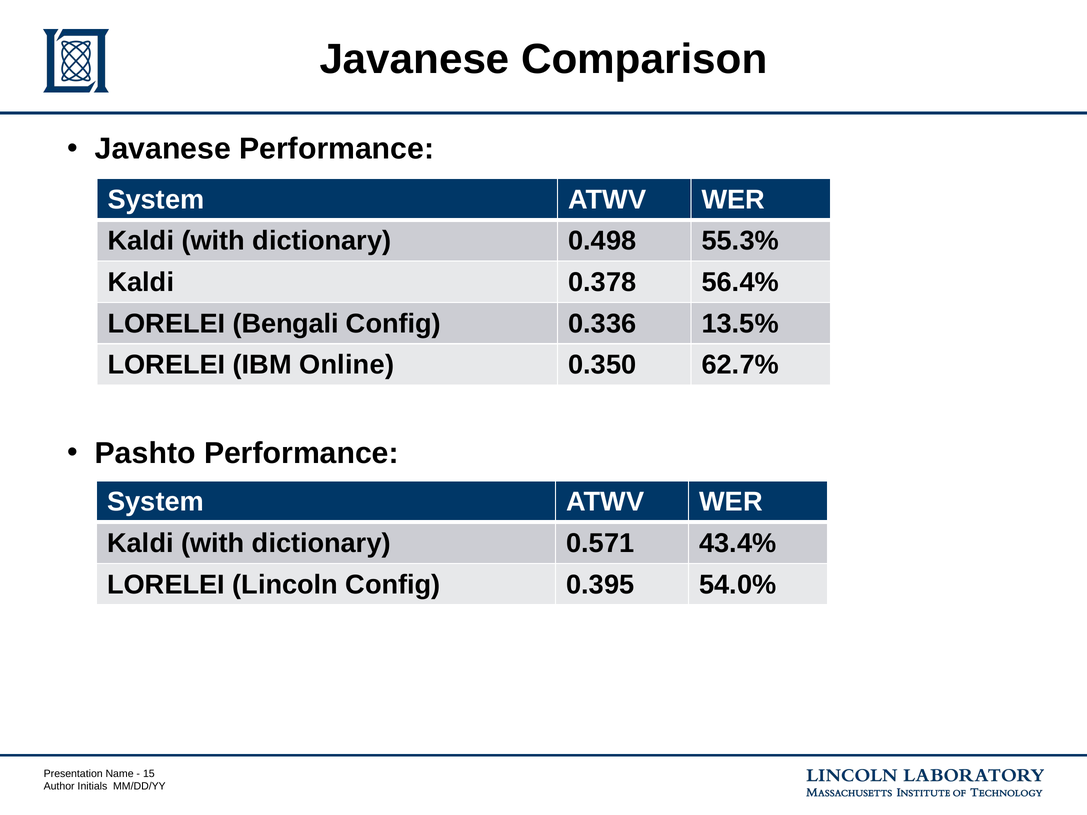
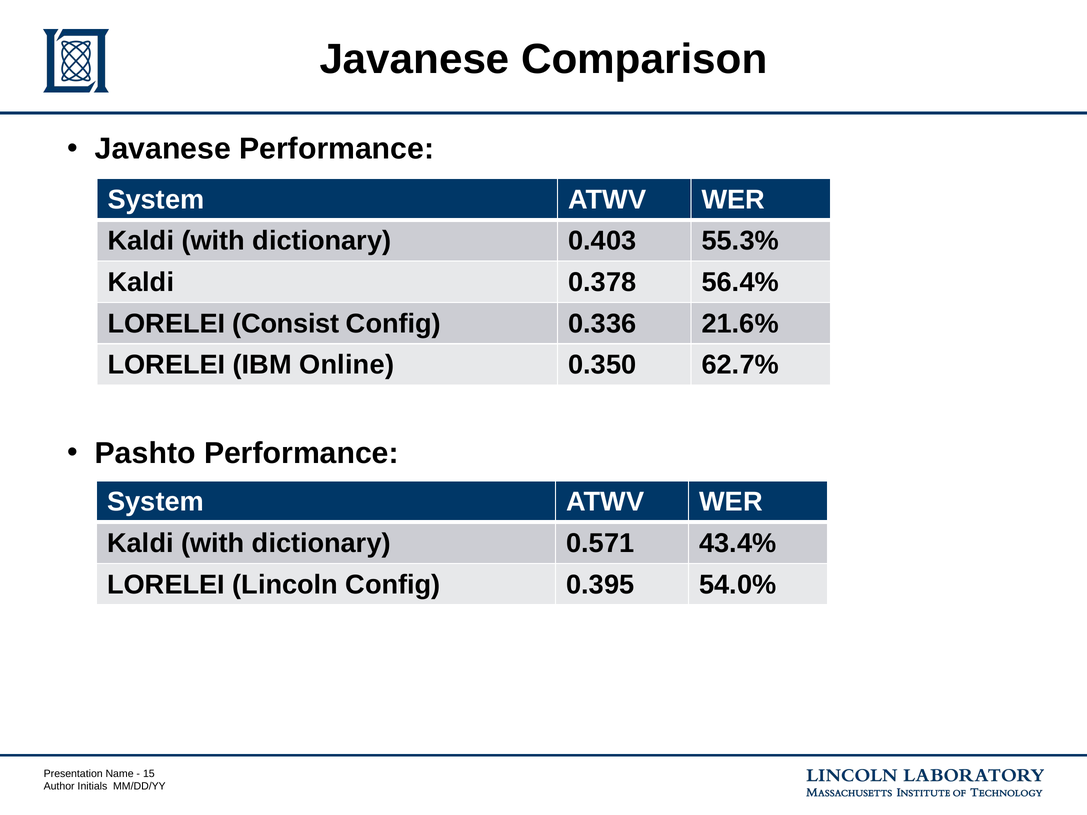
0.498: 0.498 -> 0.403 (602, 241)
Bengali: Bengali -> Consist (286, 324)
13.5%: 13.5% -> 21.6% (740, 324)
